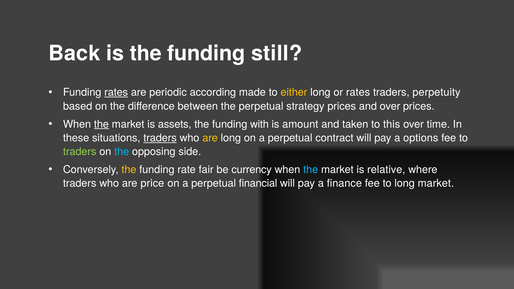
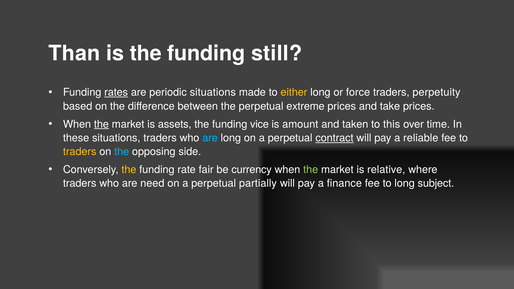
Back: Back -> Than (74, 53)
periodic according: according -> situations (213, 92)
or rates: rates -> force (358, 92)
strategy: strategy -> extreme (305, 106)
and over: over -> take (390, 106)
with: with -> vice (259, 124)
traders underline: present -> none (160, 138)
are colour: yellow -> light blue (210, 138)
contract underline: none -> present (334, 138)
options: options -> reliable (421, 138)
traders colour: light green -> yellow (80, 152)
the colour: light blue -> light green (311, 170)
price: price -> need (152, 184)
financial: financial -> partially (258, 184)
long market: market -> subject (436, 184)
